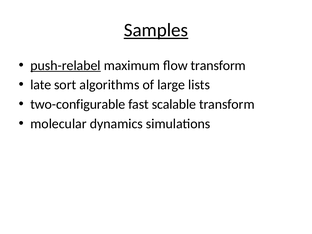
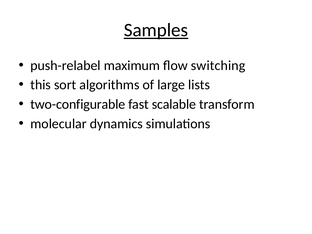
push-relabel underline: present -> none (66, 65)
flow transform: transform -> switching (218, 65)
late: late -> this (41, 85)
